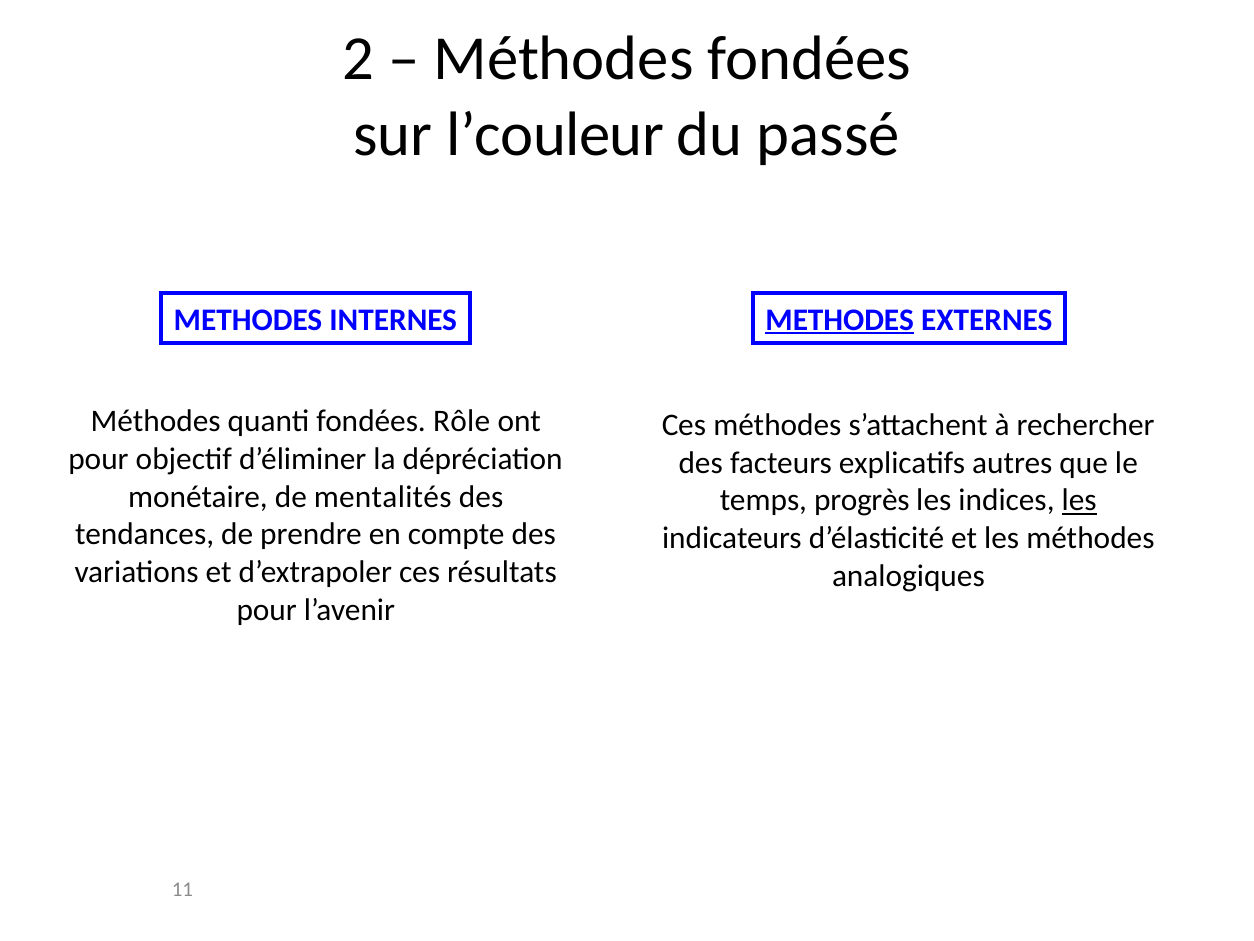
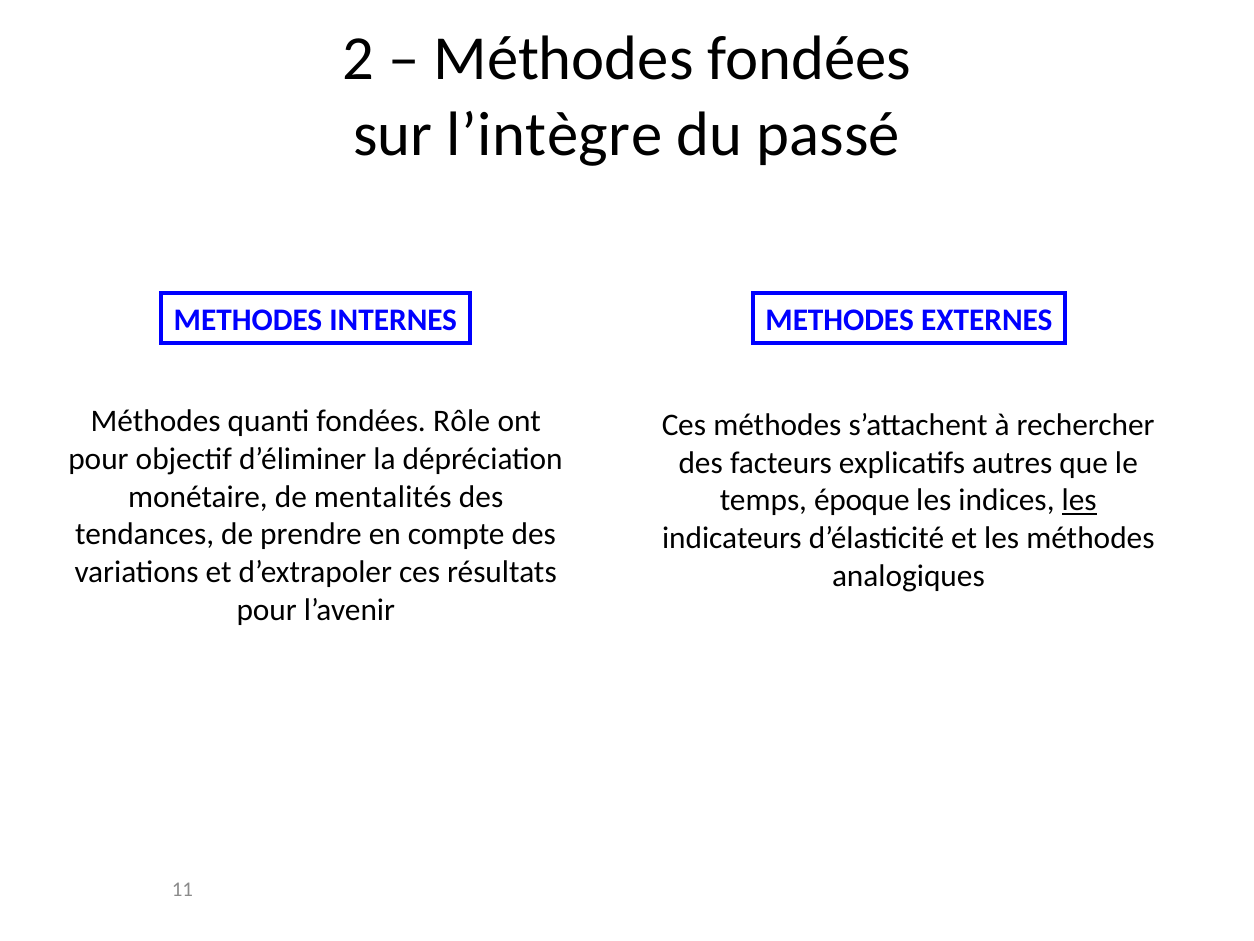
l’couleur: l’couleur -> l’intègre (555, 134)
METHODES underline: present -> none (840, 320)
progrès: progrès -> époque (862, 500)
